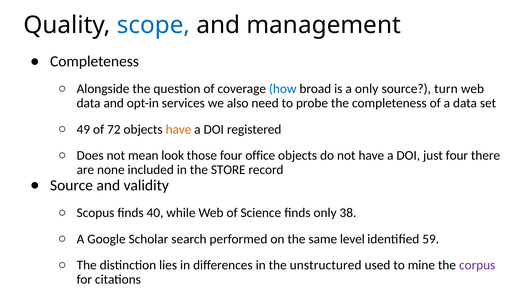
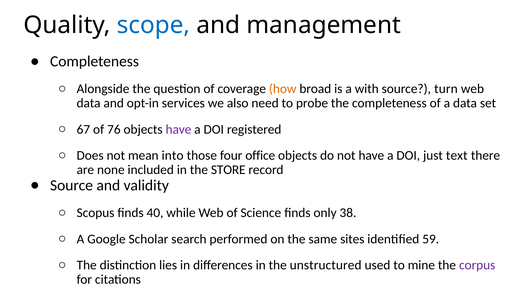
how colour: blue -> orange (283, 89)
a only: only -> with (367, 89)
49: 49 -> 67 (83, 130)
72: 72 -> 76 (114, 130)
have colour: orange -> purple (178, 130)
look: look -> into (173, 156)
just four: four -> text (457, 156)
level: level -> sites (352, 239)
